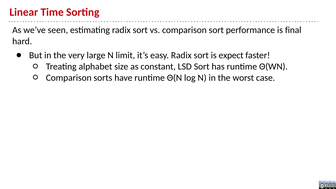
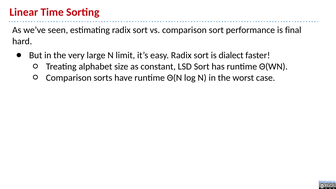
expect: expect -> dialect (231, 55)
